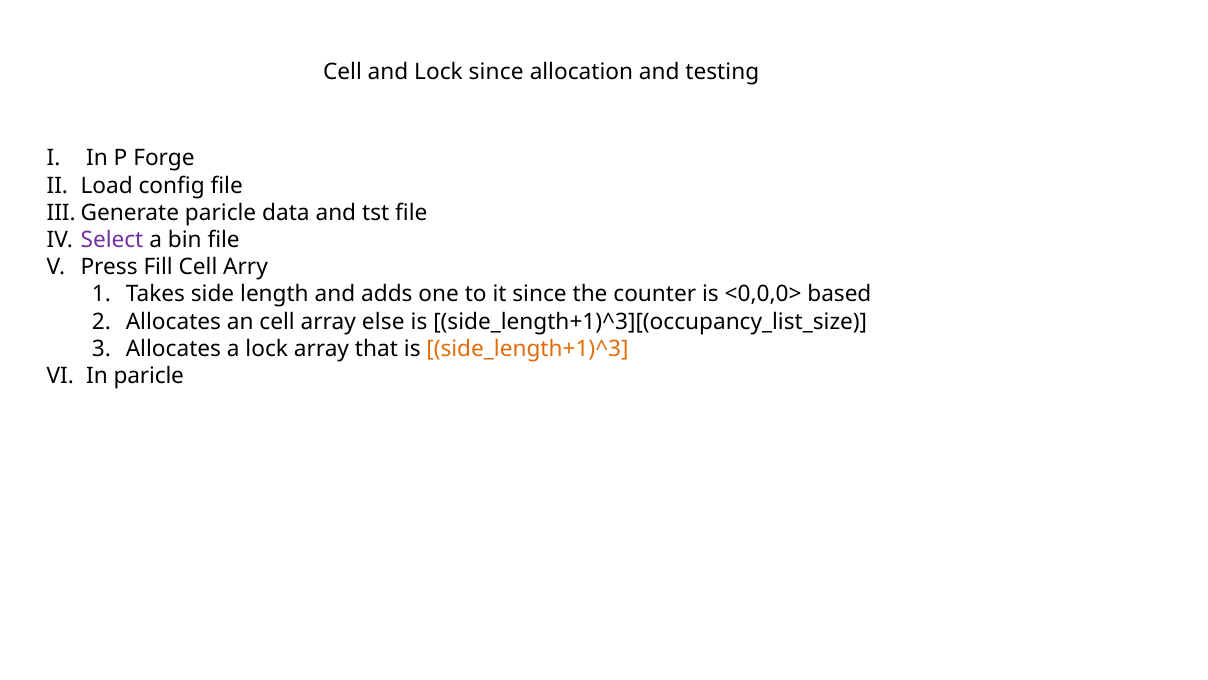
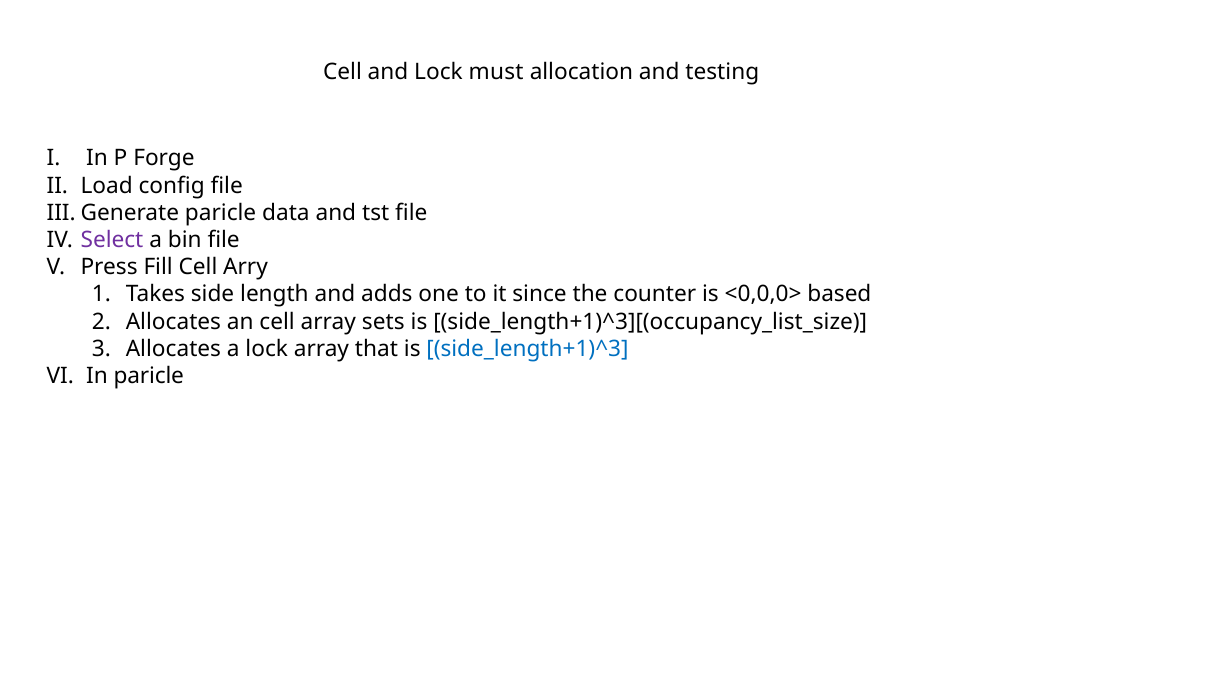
Lock since: since -> must (496, 72)
else: else -> sets (383, 321)
side_length+1)^3 colour: orange -> blue (527, 349)
